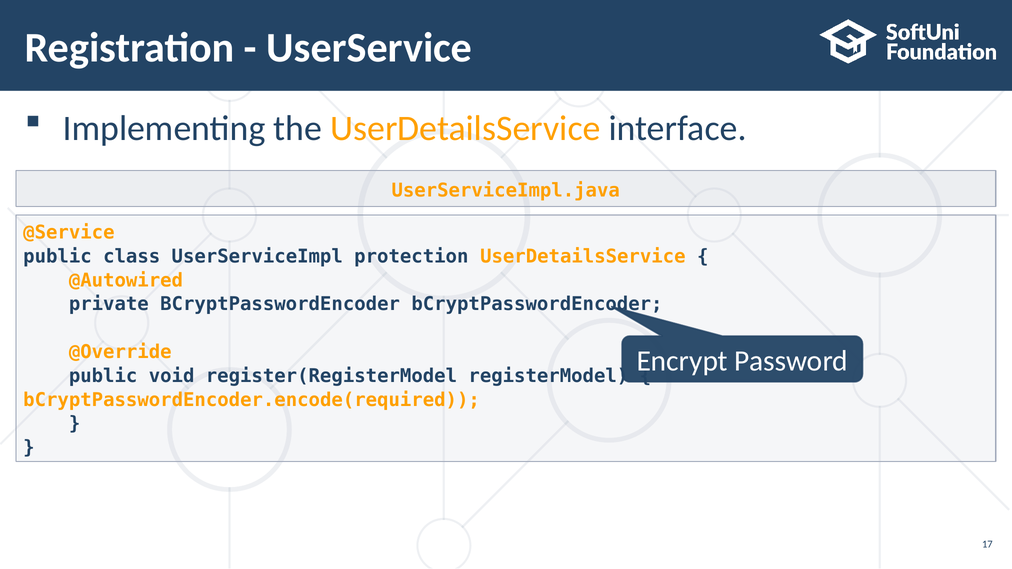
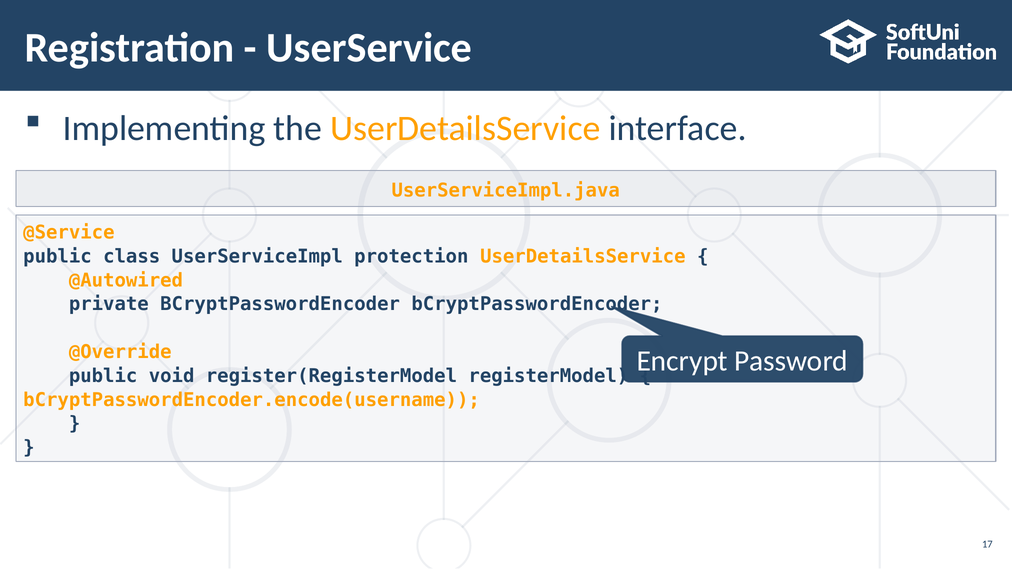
bCryptPasswordEncoder.encode(required: bCryptPasswordEncoder.encode(required -> bCryptPasswordEncoder.encode(username (252, 400)
